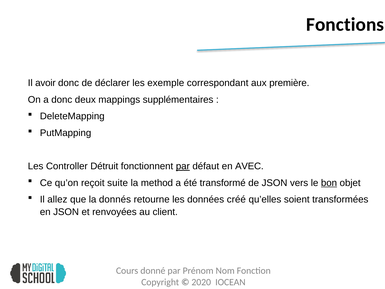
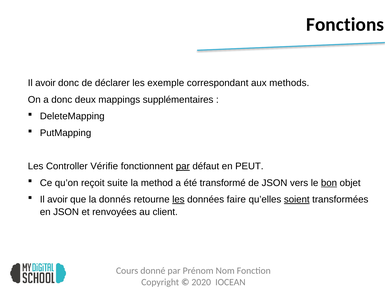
première: première -> methods (289, 83)
Détruit: Détruit -> Vérifie (104, 166)
AVEC: AVEC -> PEUT (249, 166)
allez: allez -> avoir (57, 199)
les underline: none -> present (178, 199)
créé: créé -> faire (236, 199)
soient underline: none -> present (297, 199)
